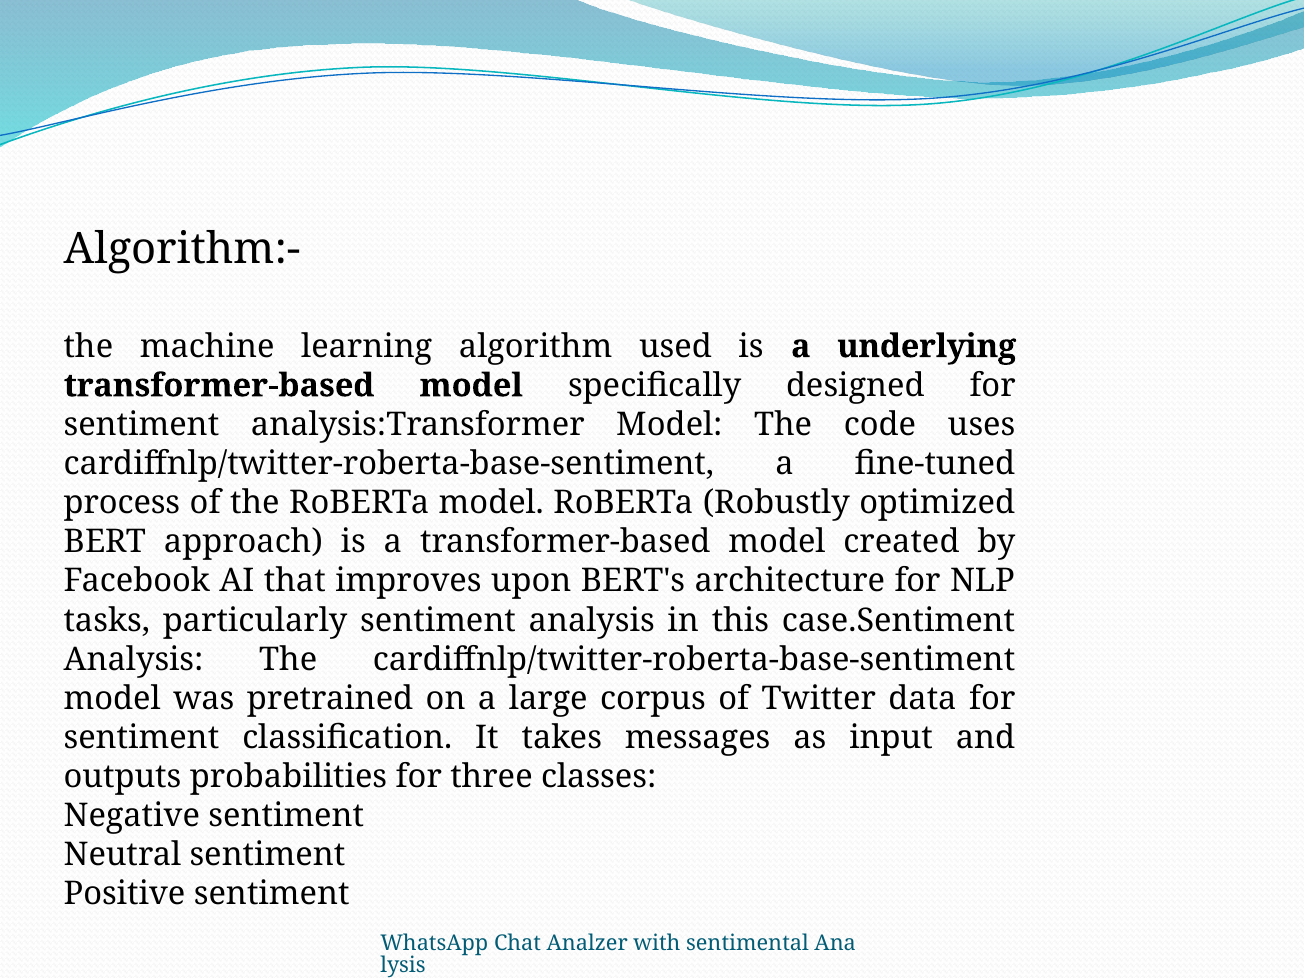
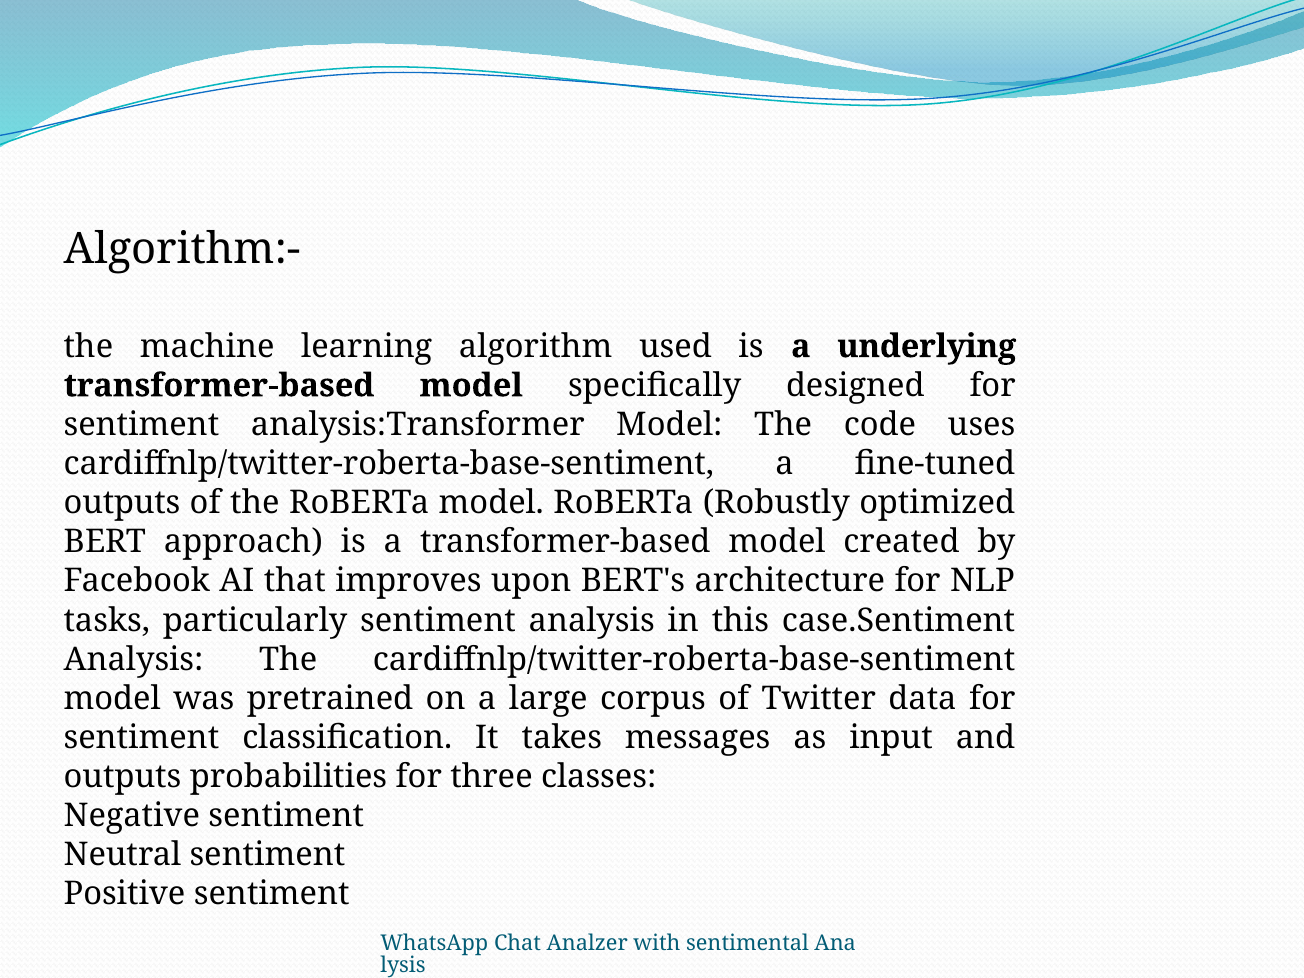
process: process -> outputs (122, 503)
